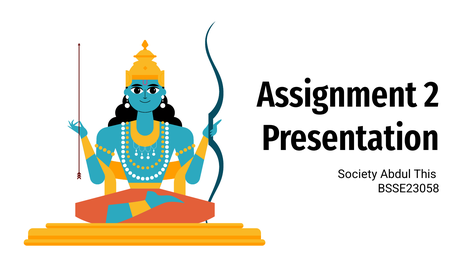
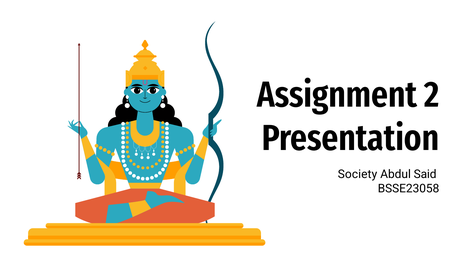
This: This -> Said (425, 174)
